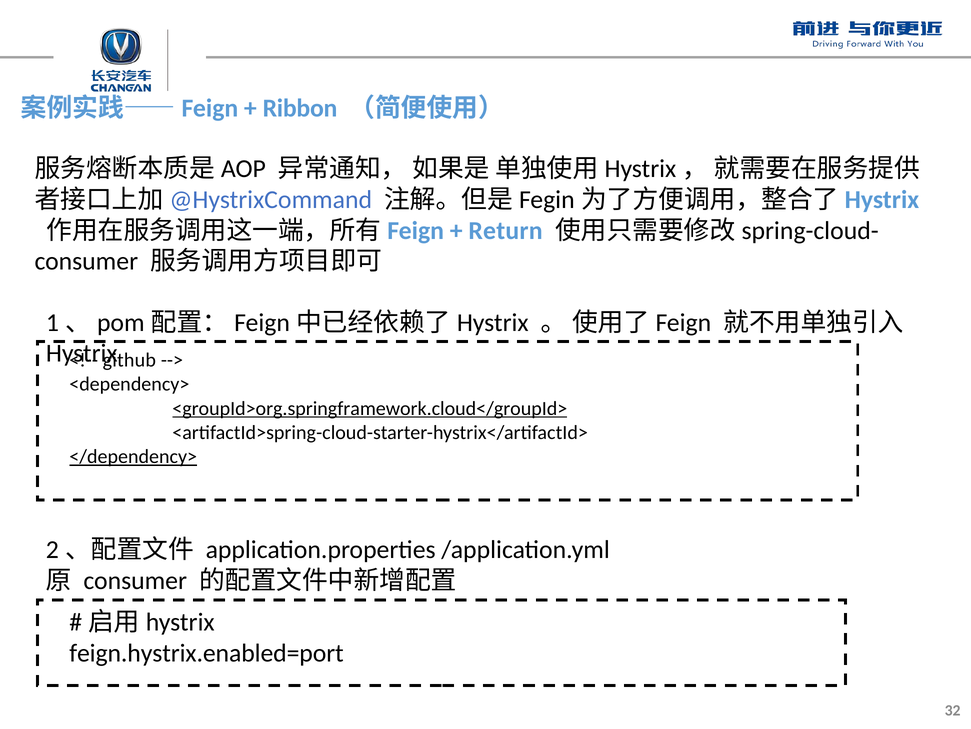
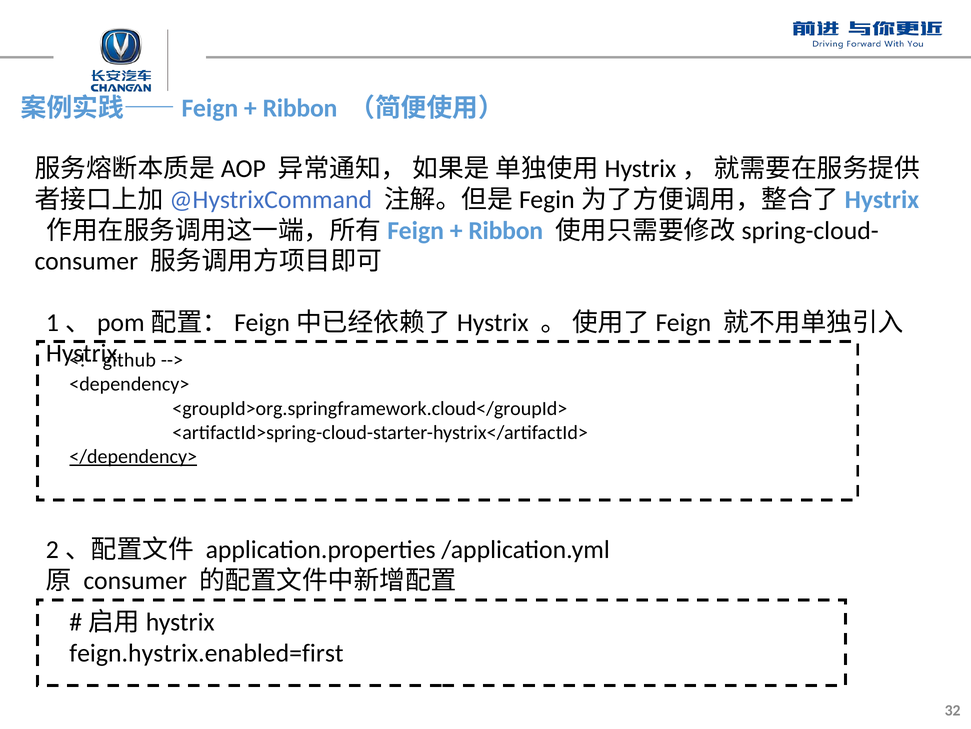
Return: Return -> Ribbon (506, 230)
<groupId>org.springframework.cloud</groupId> underline: present -> none (370, 408)
feign.hystrix.enabled=port: feign.hystrix.enabled=port -> feign.hystrix.enabled=first (206, 653)
